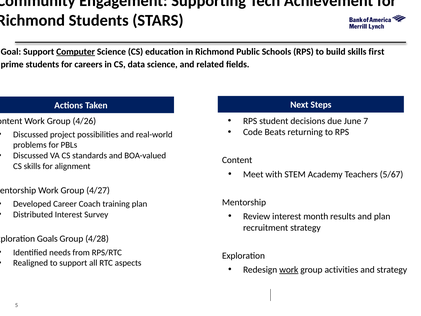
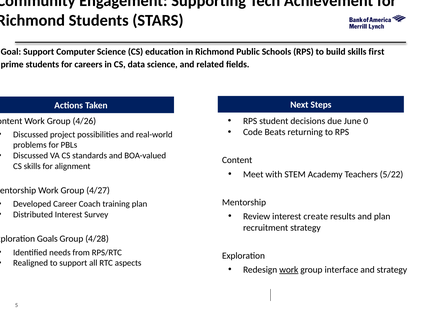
Computer underline: present -> none (76, 52)
7: 7 -> 0 (366, 121)
5/67: 5/67 -> 5/22 (392, 174)
month: month -> create (316, 216)
activities: activities -> interface (341, 269)
